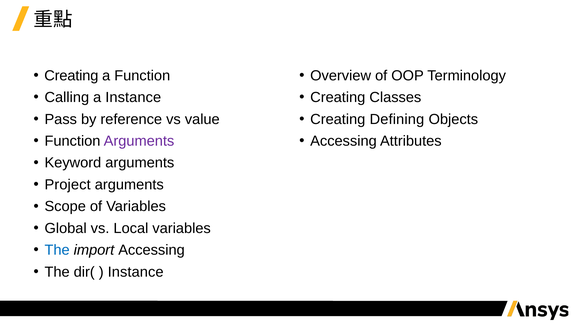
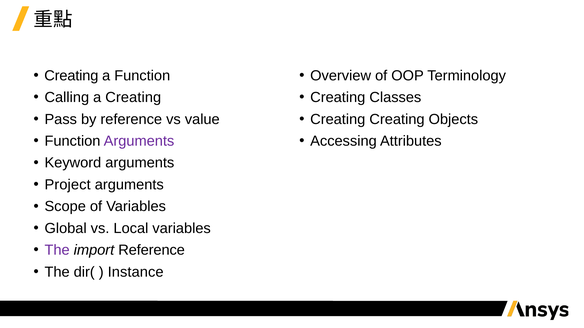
a Instance: Instance -> Creating (133, 98)
Creating Defining: Defining -> Creating (397, 119)
The colour: blue -> purple (57, 250)
import Accessing: Accessing -> Reference (152, 250)
